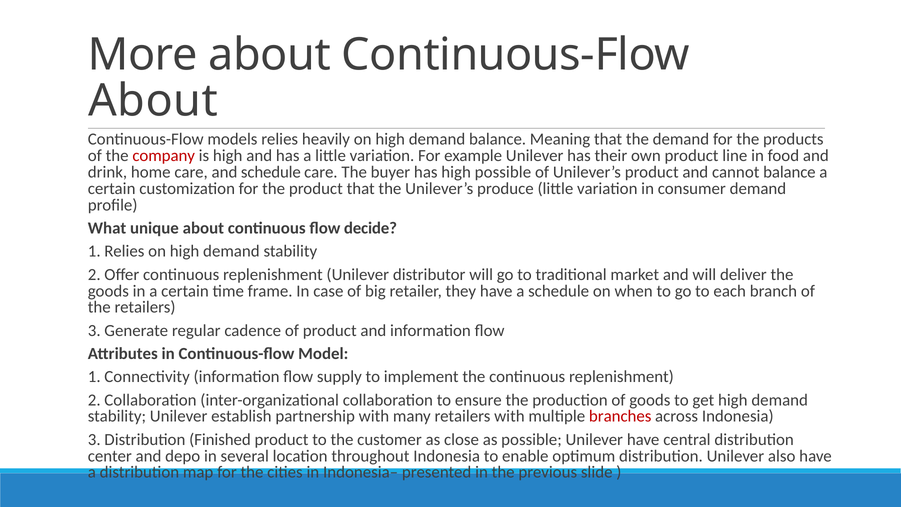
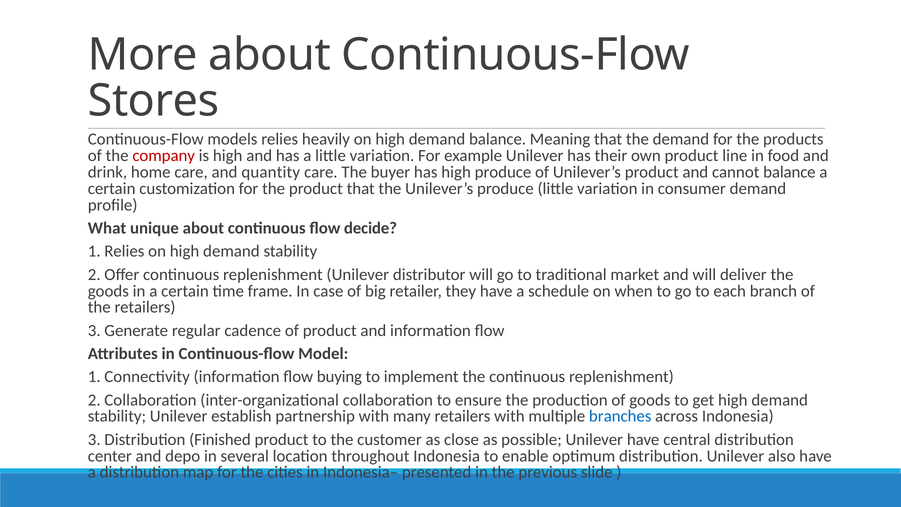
About: About -> Stores (154, 101)
and schedule: schedule -> quantity (271, 172)
high possible: possible -> produce (503, 172)
supply: supply -> buying (339, 377)
branches colour: red -> blue (620, 416)
